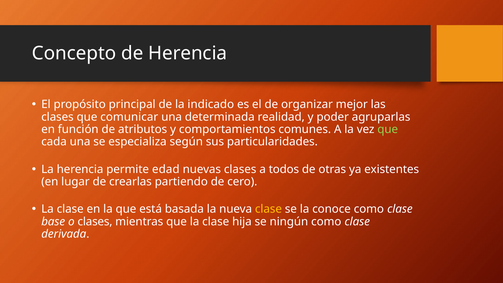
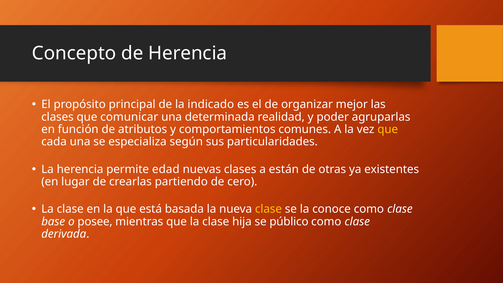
que colour: light green -> yellow (388, 129)
todos: todos -> están (284, 169)
o clases: clases -> posee (95, 222)
ningún: ningún -> público (289, 222)
